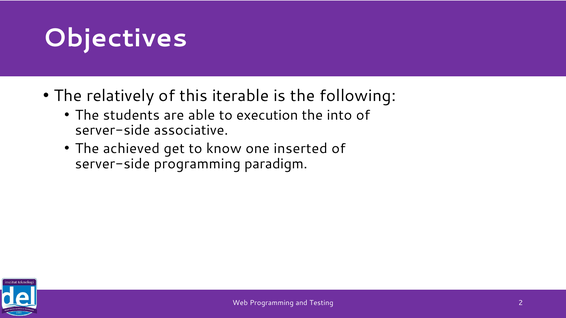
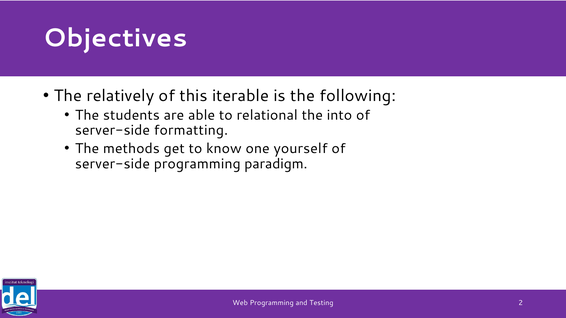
execution: execution -> relational (267, 115)
associative: associative -> formatting (191, 130)
achieved: achieved -> methods (131, 149)
inserted: inserted -> yourself (301, 149)
